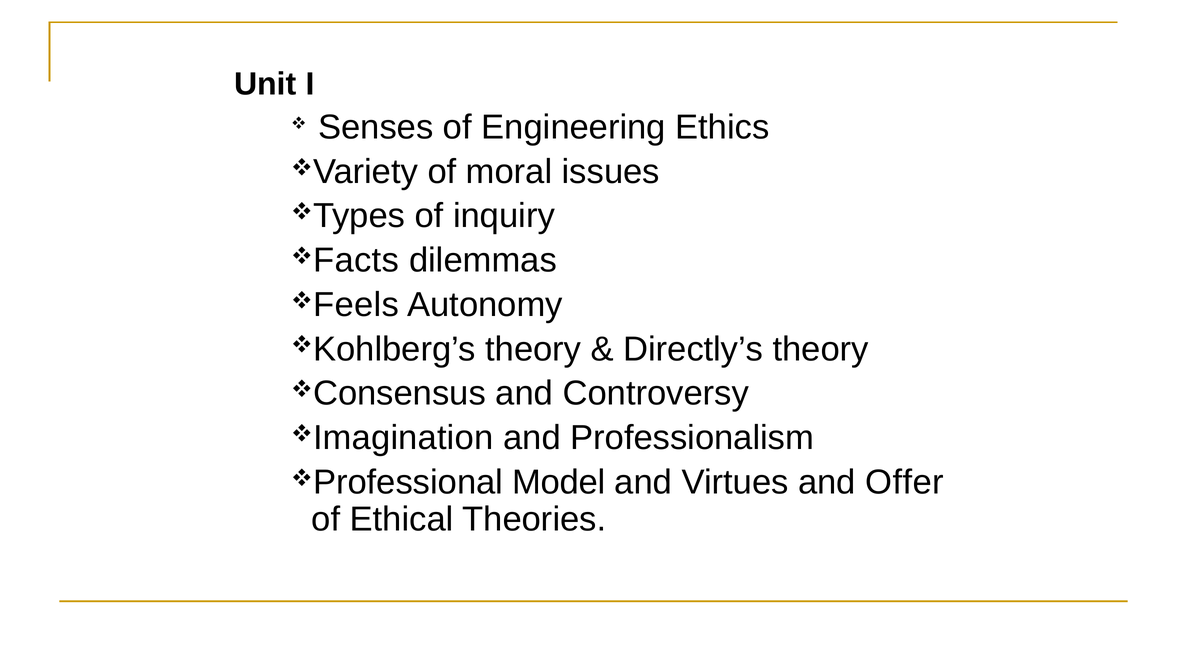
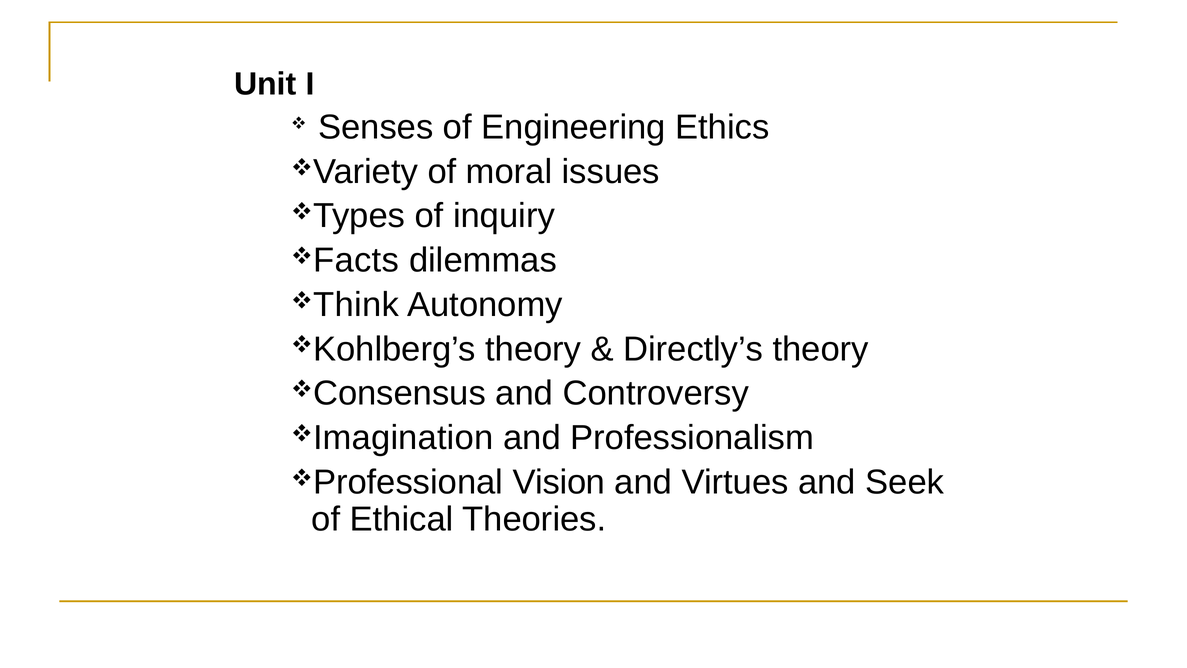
Feels: Feels -> Think (356, 305)
Model: Model -> Vision (559, 482)
Offer: Offer -> Seek (905, 482)
